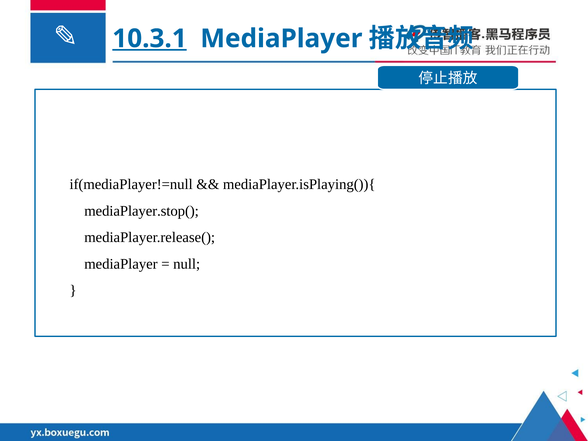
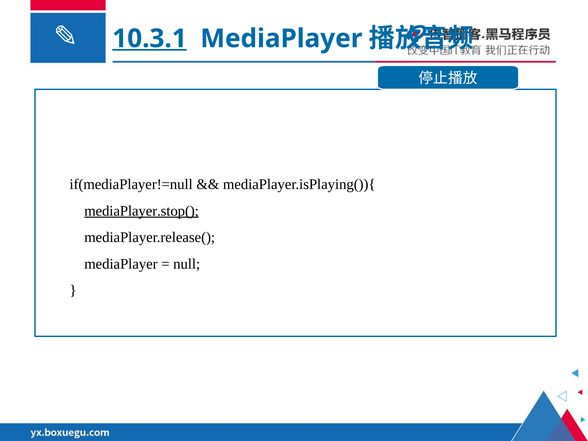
mediaPlayer.stop( underline: none -> present (142, 211)
